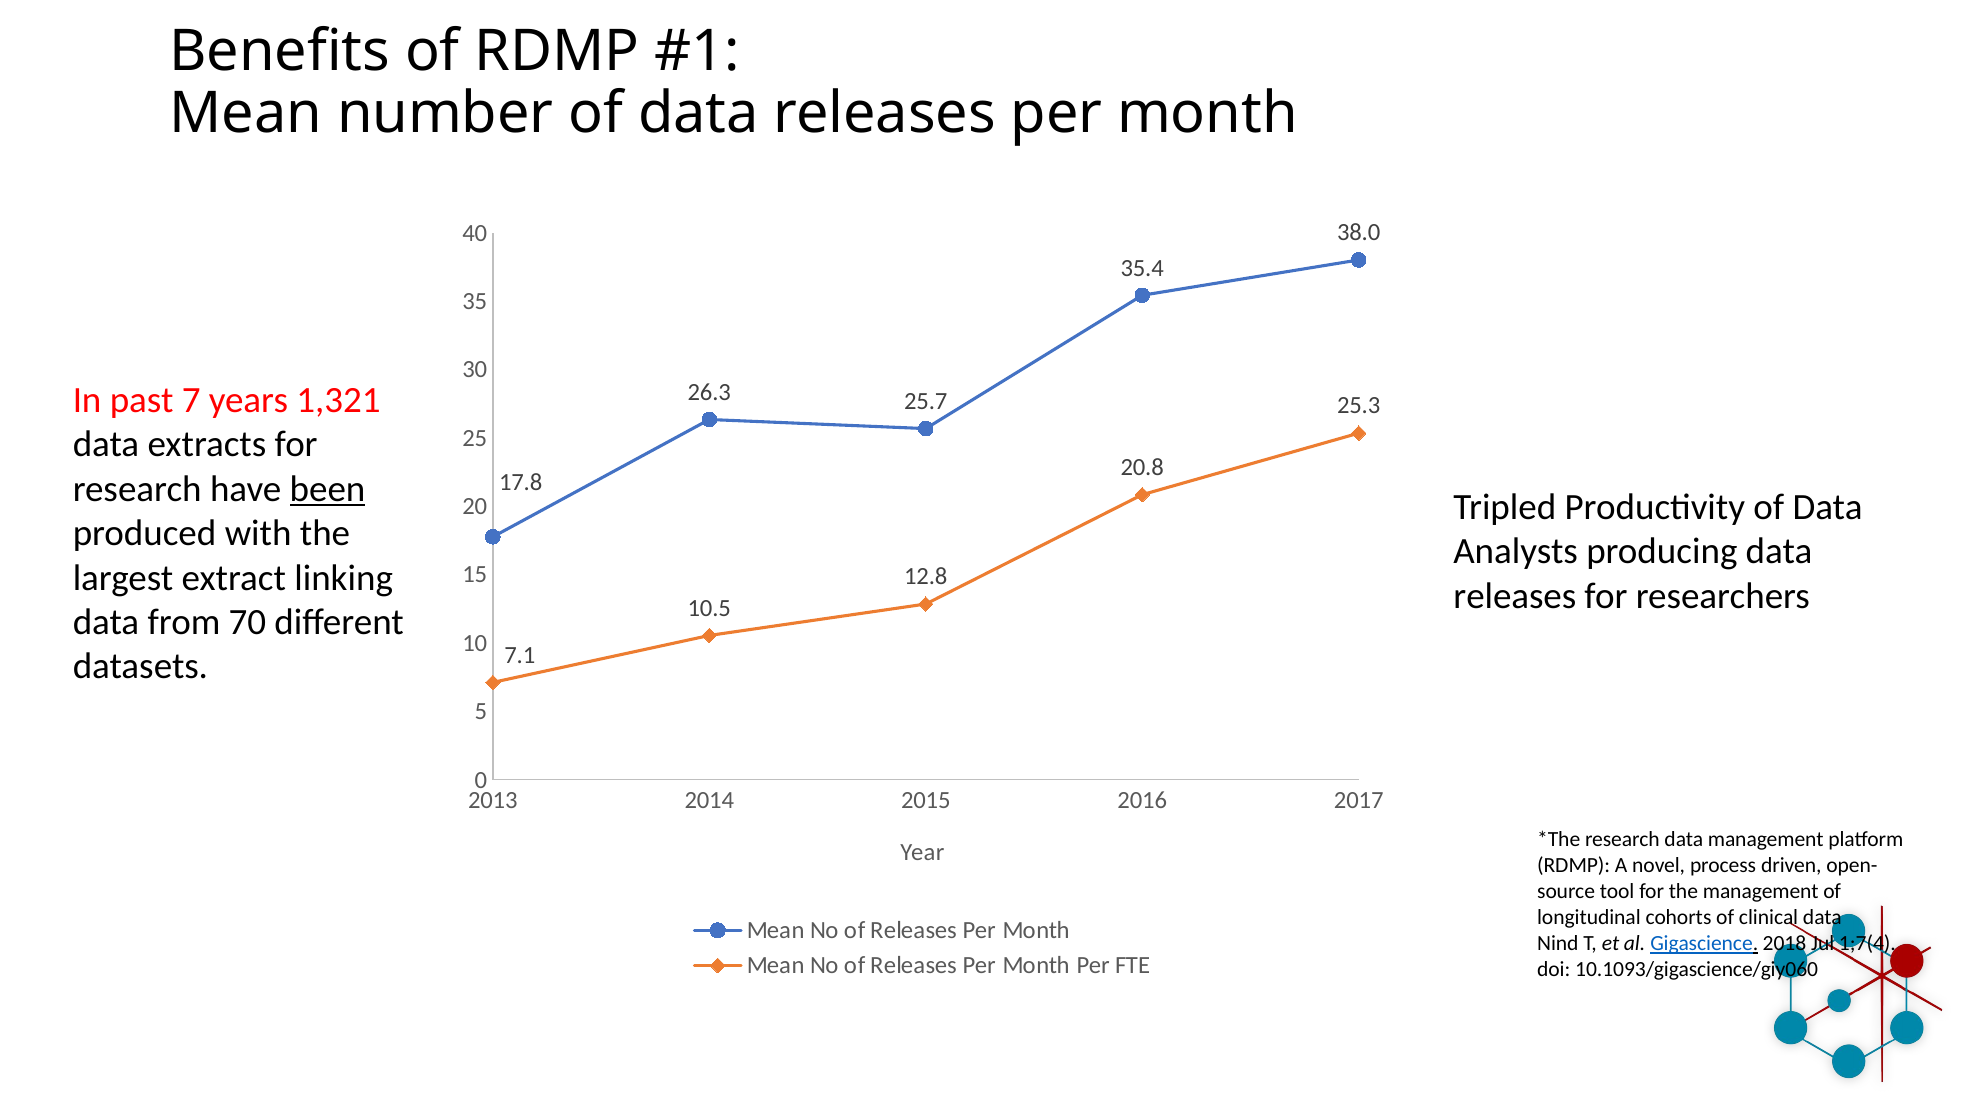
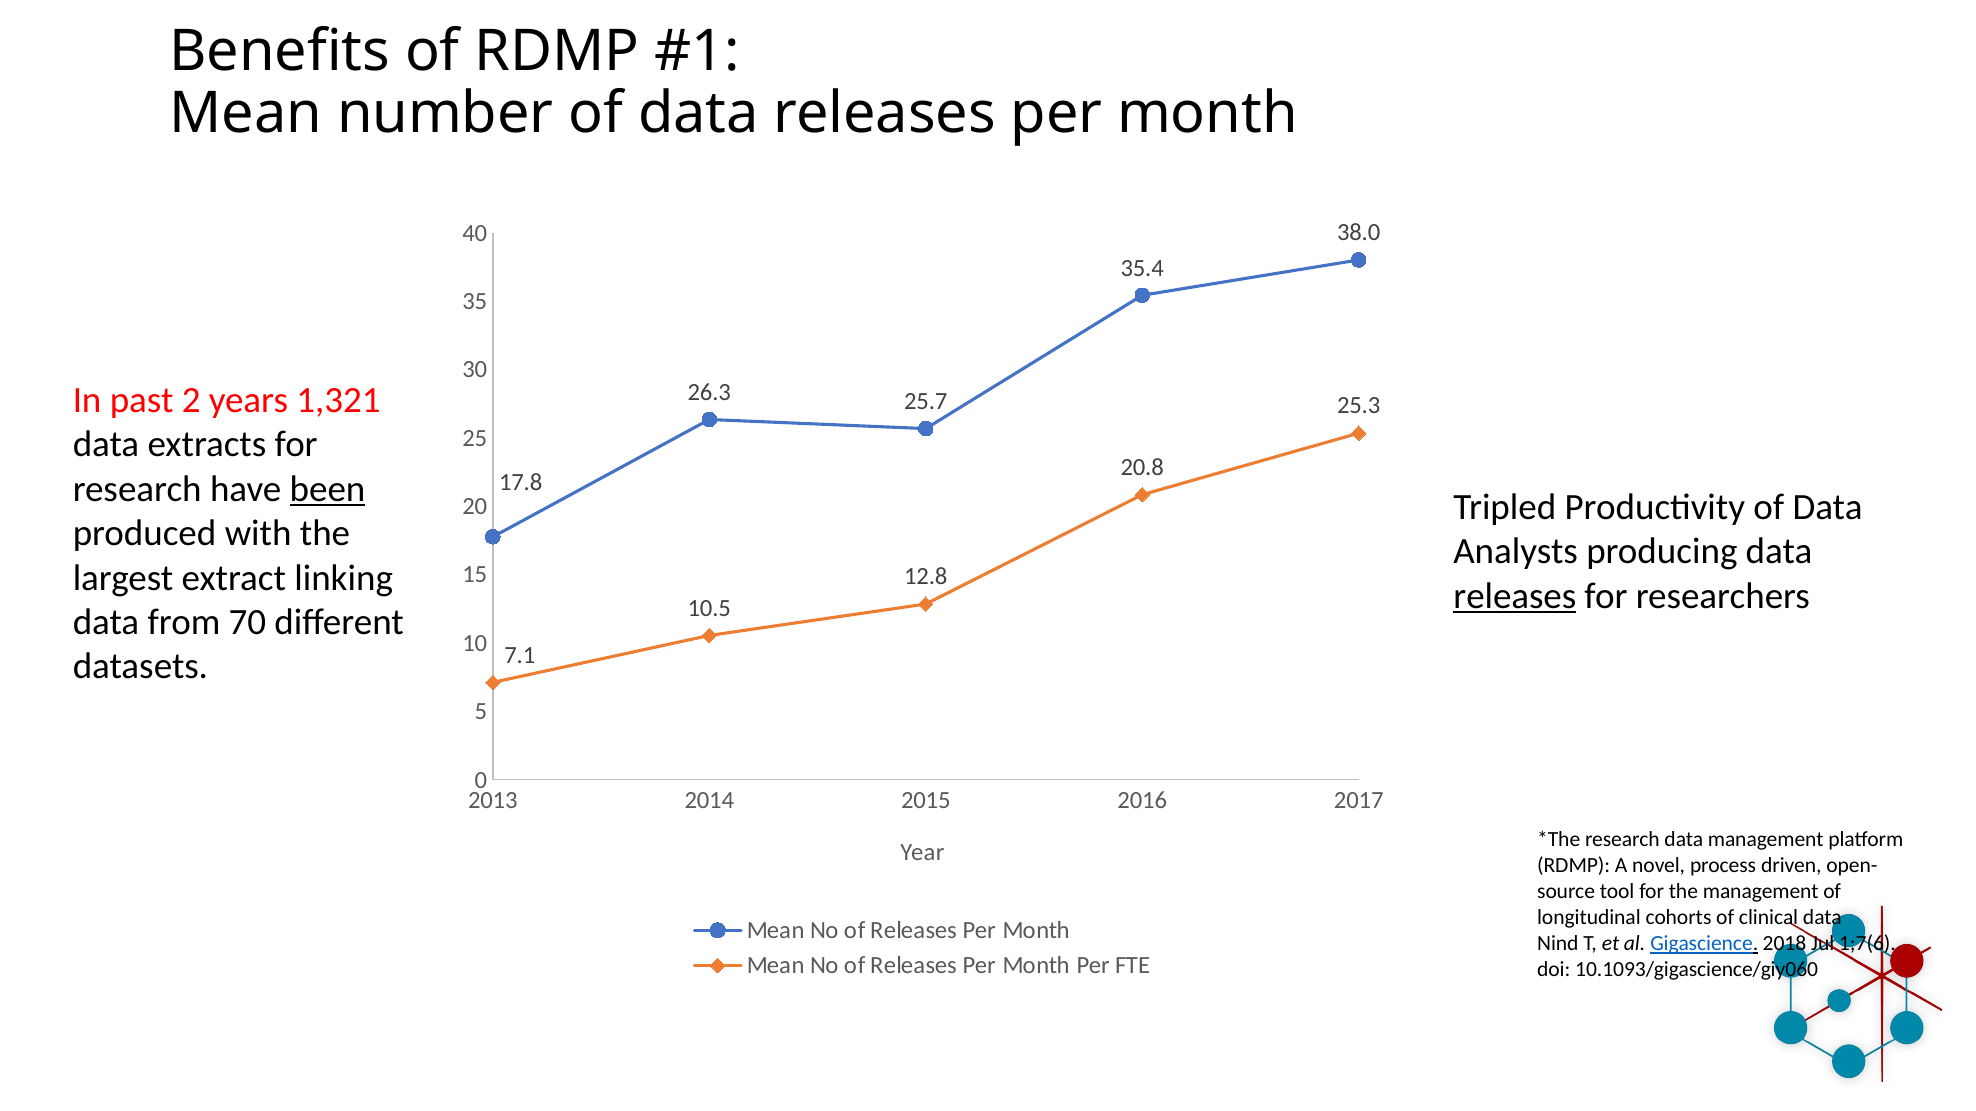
7: 7 -> 2 (191, 400)
releases underline: none -> present (1515, 596)
1;7(4: 1;7(4 -> 1;7(6 (1867, 944)
